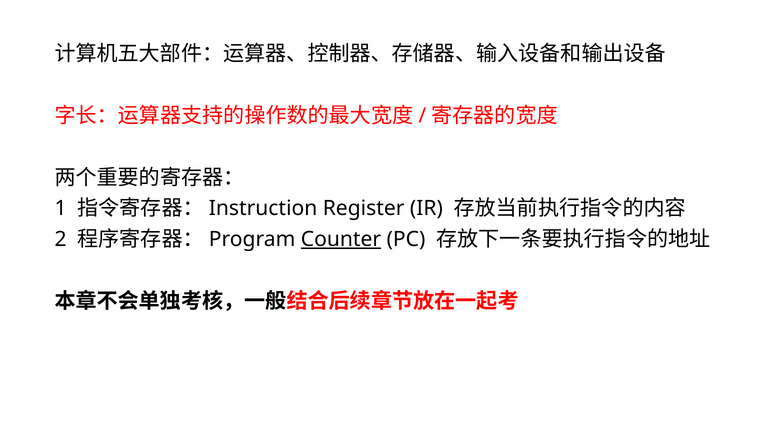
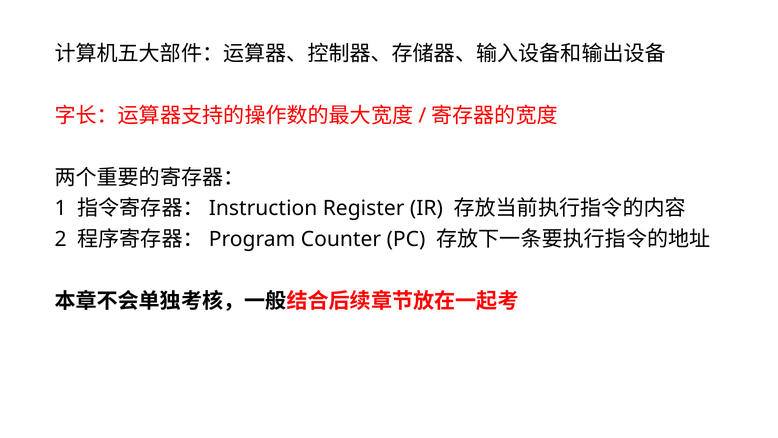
Counter underline: present -> none (341, 239)
